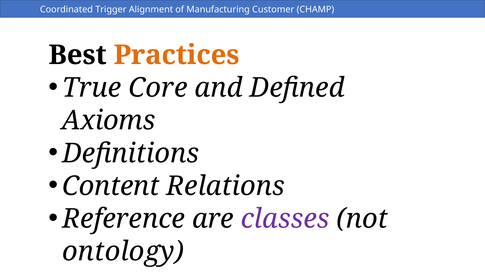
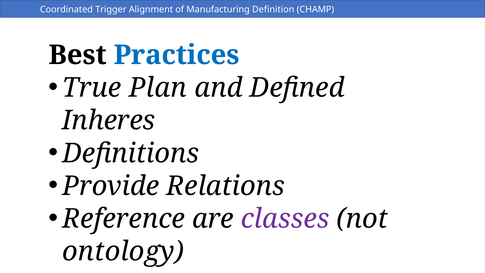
Customer: Customer -> Definition (273, 9)
Practices colour: orange -> blue (177, 55)
Core: Core -> Plan (158, 88)
Axioms: Axioms -> Inheres (109, 120)
Content: Content -> Provide (111, 186)
